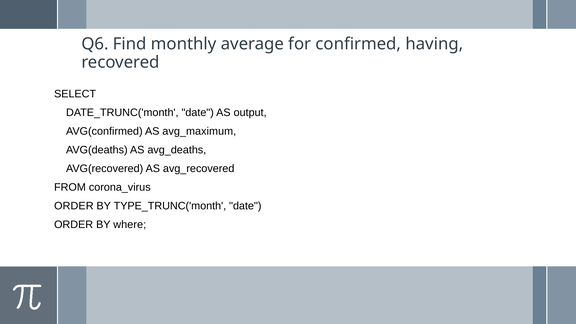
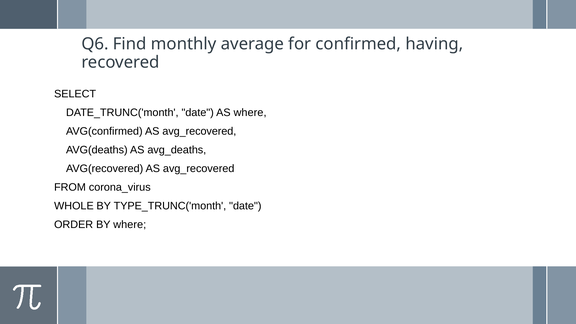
AS output: output -> where (250, 113)
AVG(confirmed AS avg_maximum: avg_maximum -> avg_recovered (199, 131)
ORDER: ORDER -> WHOLE (74, 206)
